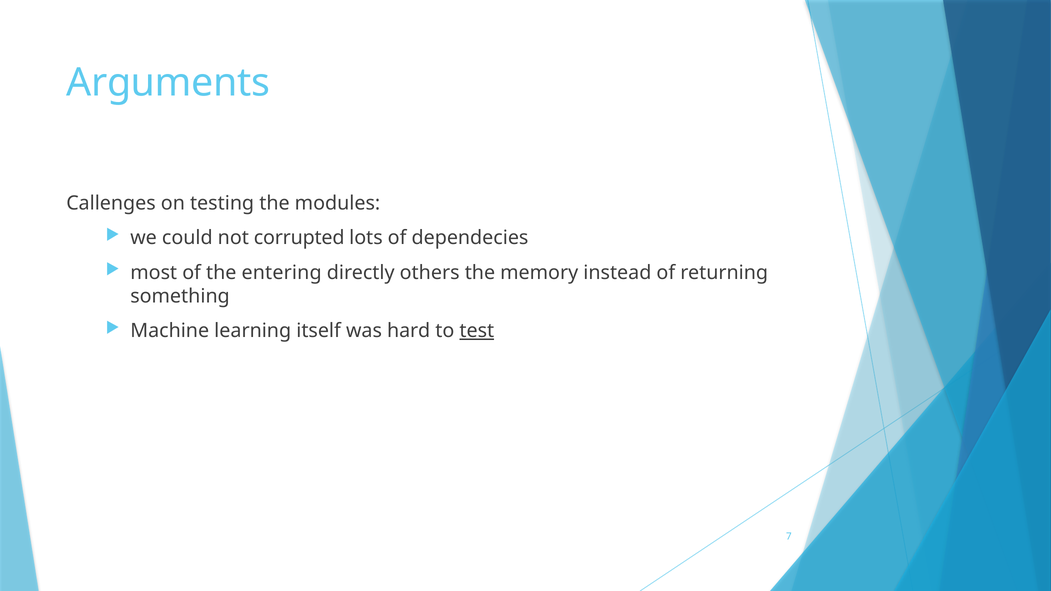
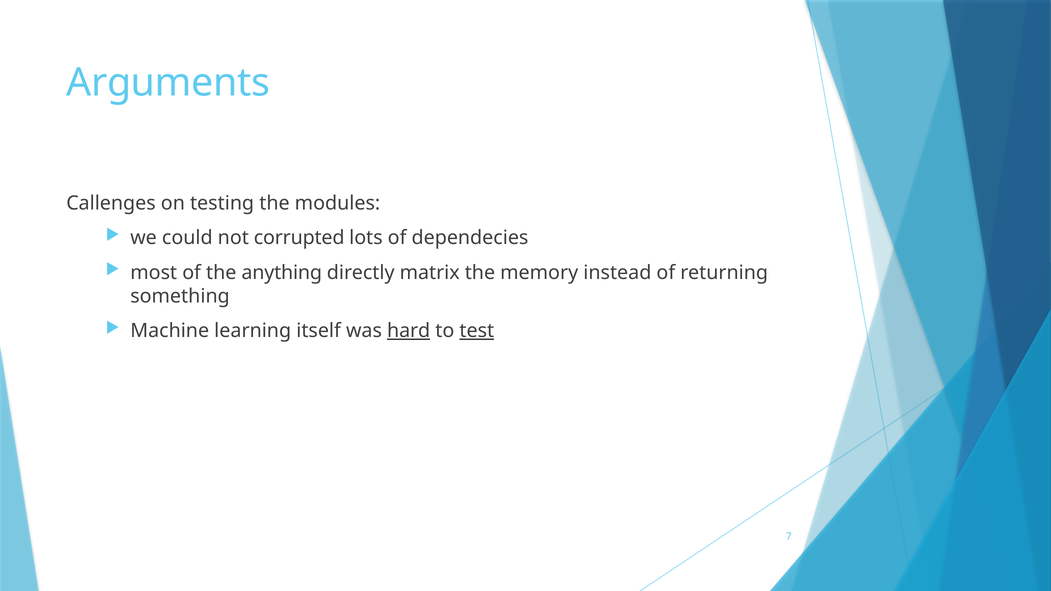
entering: entering -> anything (282, 273)
others: others -> matrix (430, 273)
hard underline: none -> present (409, 331)
